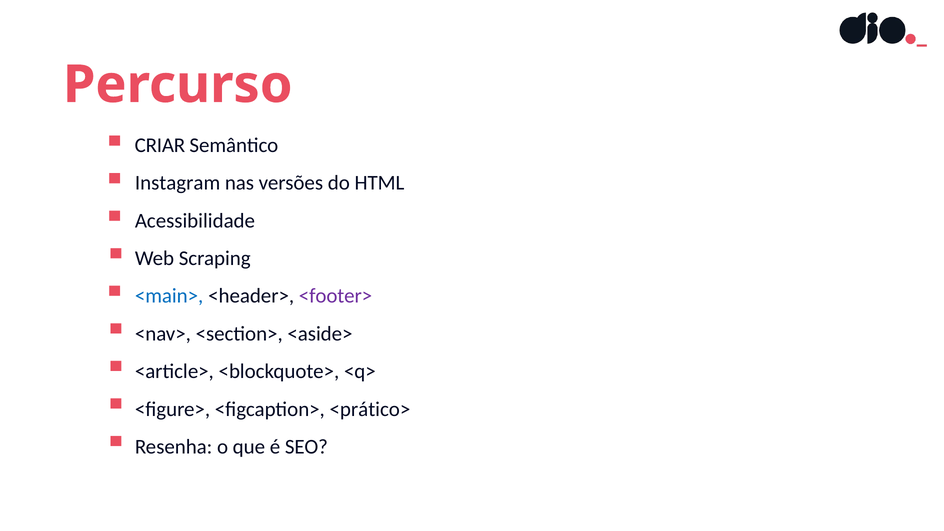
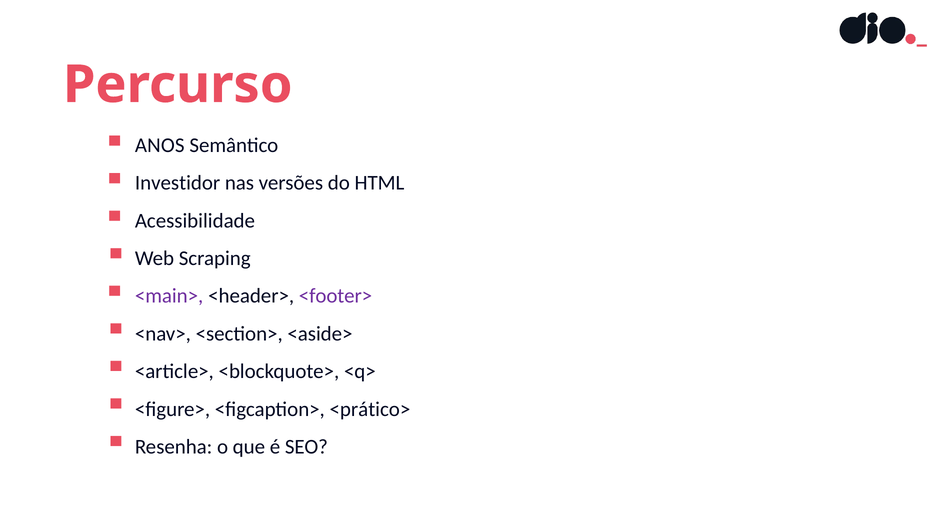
CRIAR: CRIAR -> ANOS (160, 145)
Instagram: Instagram -> Investidor (178, 183)
<main> colour: blue -> purple (169, 296)
